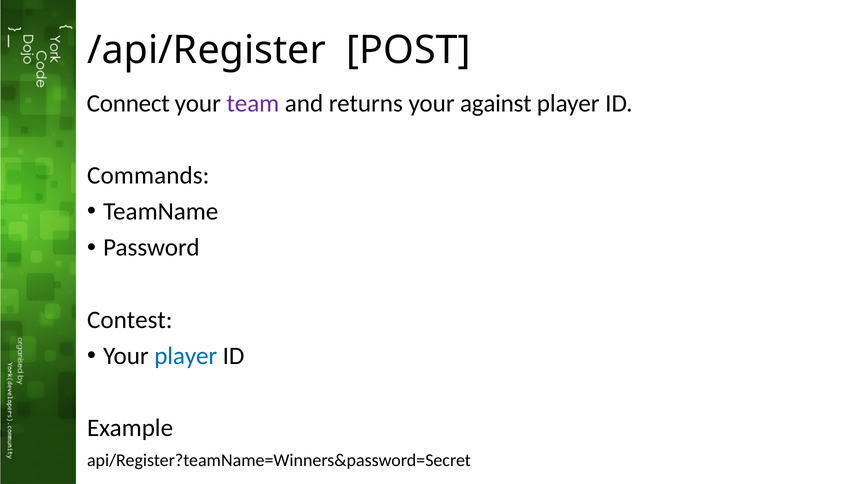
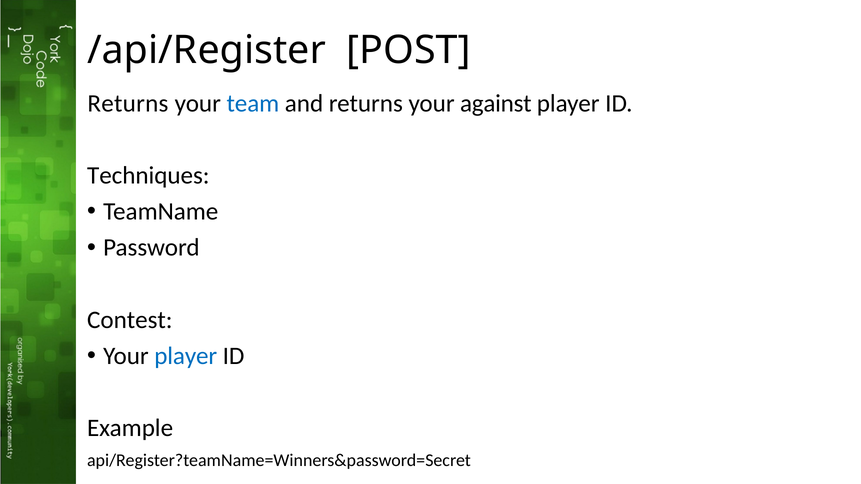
Connect: Connect -> Returns (128, 103)
team colour: purple -> blue (253, 103)
Commands: Commands -> Techniques (148, 176)
